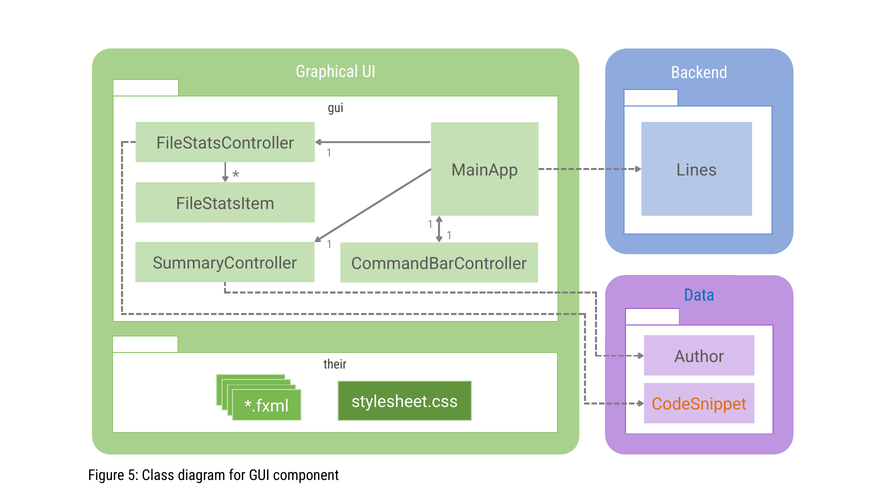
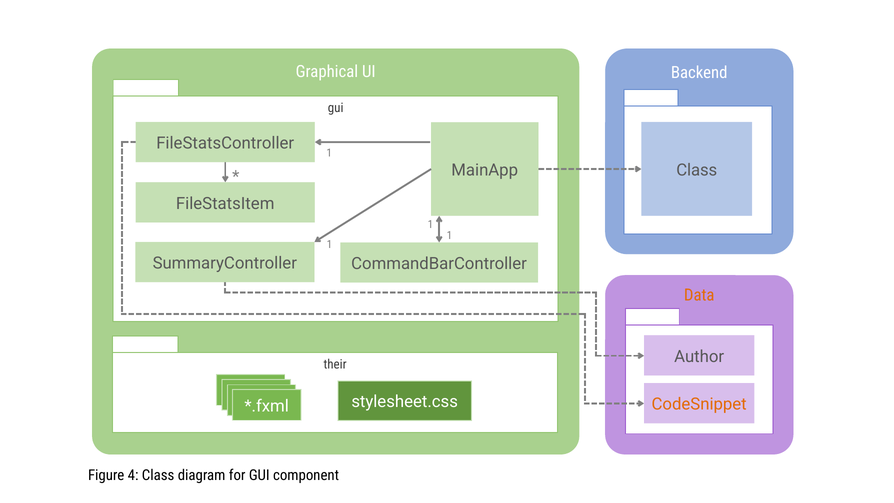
Lines: Lines -> Class (697, 170)
Data colour: blue -> orange (699, 295)
5: 5 -> 4 (133, 475)
